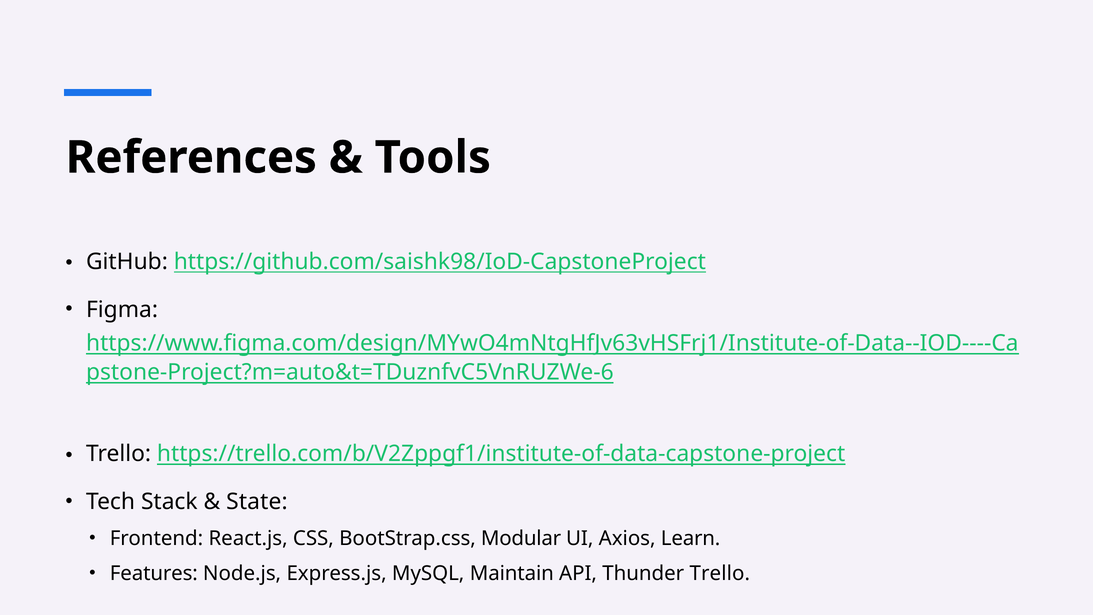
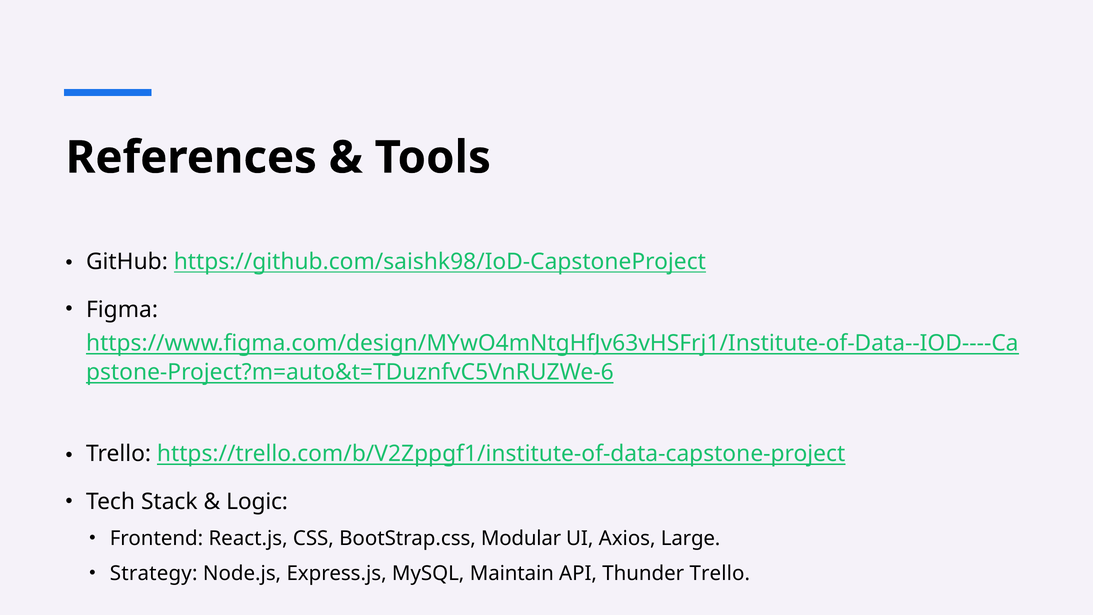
State: State -> Logic (257, 502)
Learn: Learn -> Large (691, 538)
Features: Features -> Strategy (154, 573)
